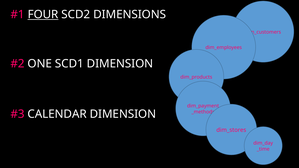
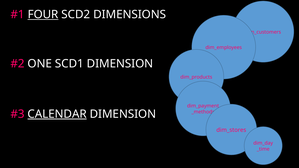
CALENDAR underline: none -> present (57, 114)
